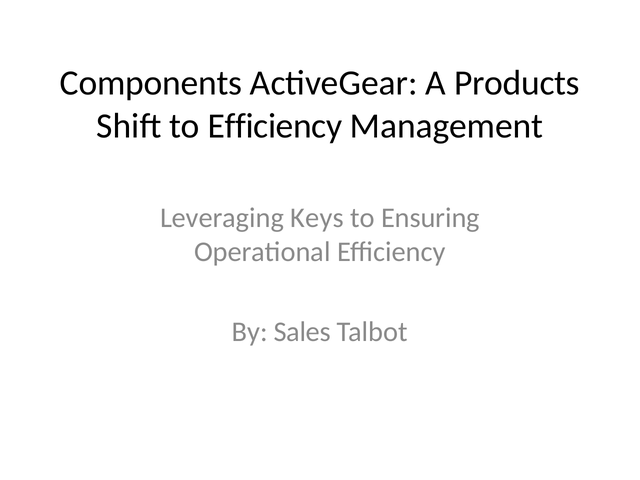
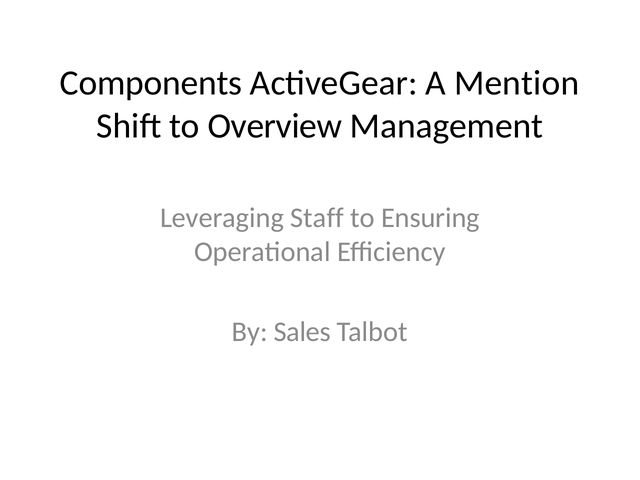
Products: Products -> Mention (517, 83)
to Efficiency: Efficiency -> Overview (275, 126)
Keys: Keys -> Staff (317, 218)
